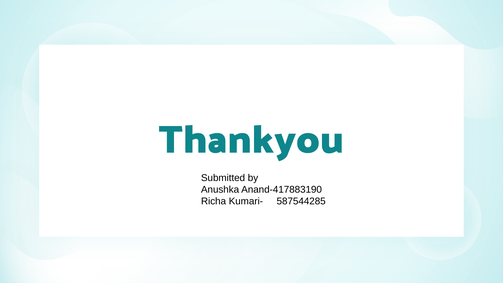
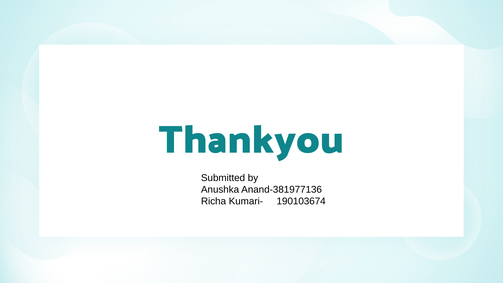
Anand-417883190: Anand-417883190 -> Anand-381977136 (282, 190)
587544285: 587544285 -> 190103674 (301, 201)
